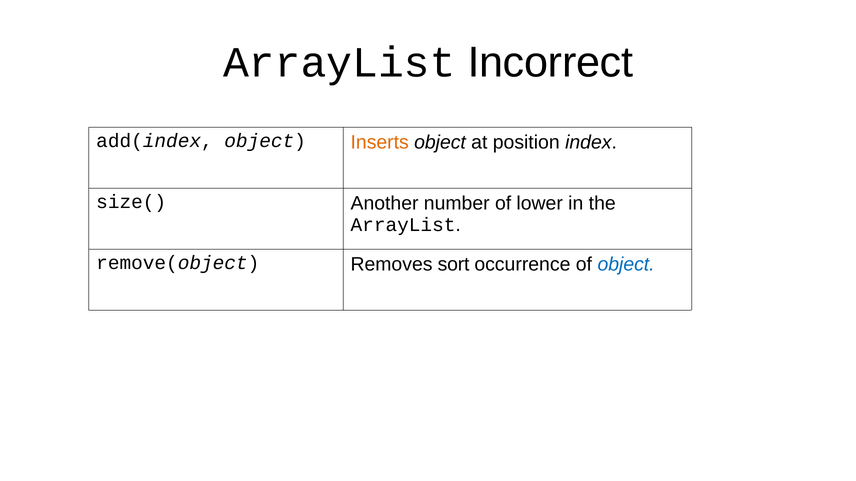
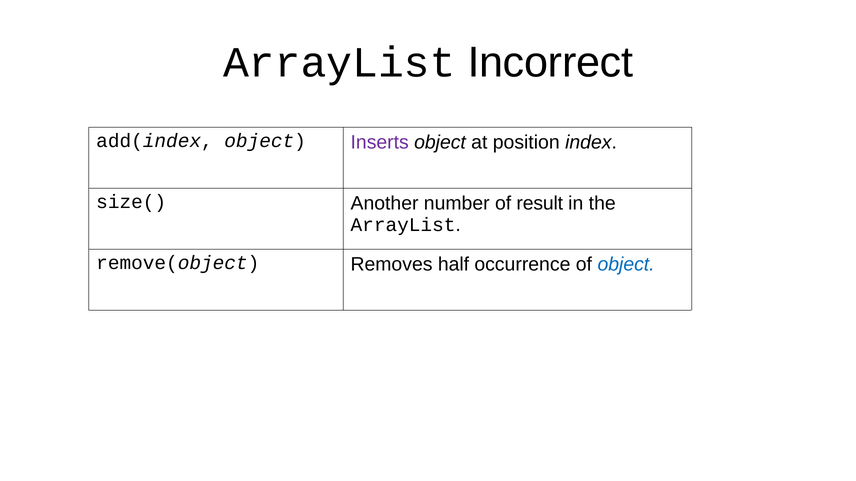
Inserts colour: orange -> purple (380, 142)
lower: lower -> result (540, 203)
sort: sort -> half (453, 264)
